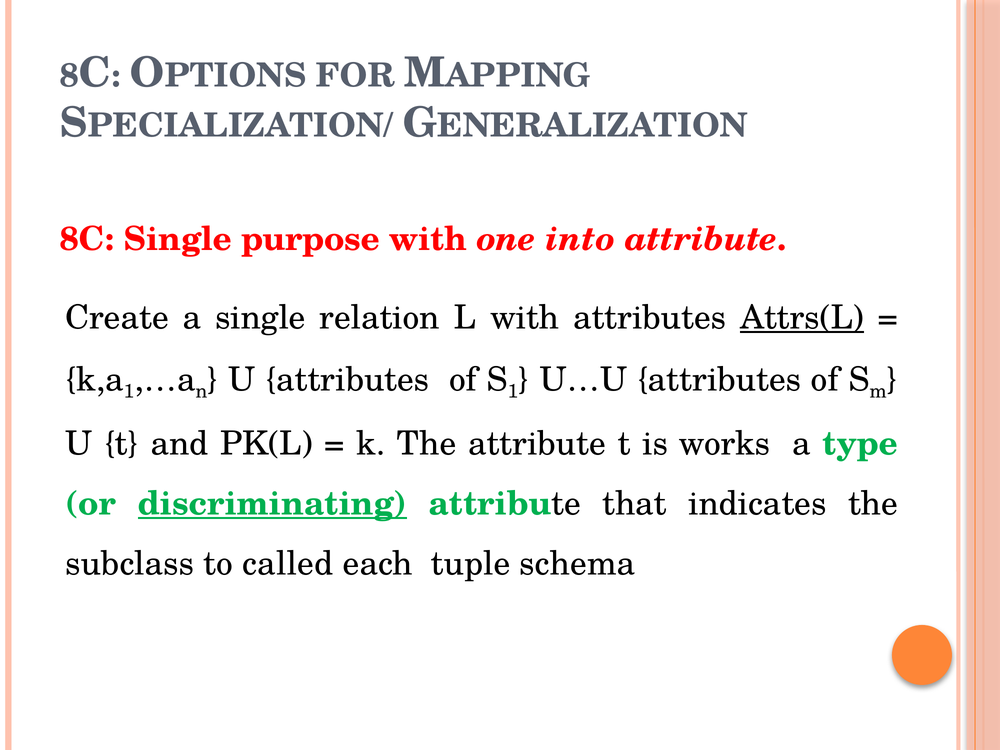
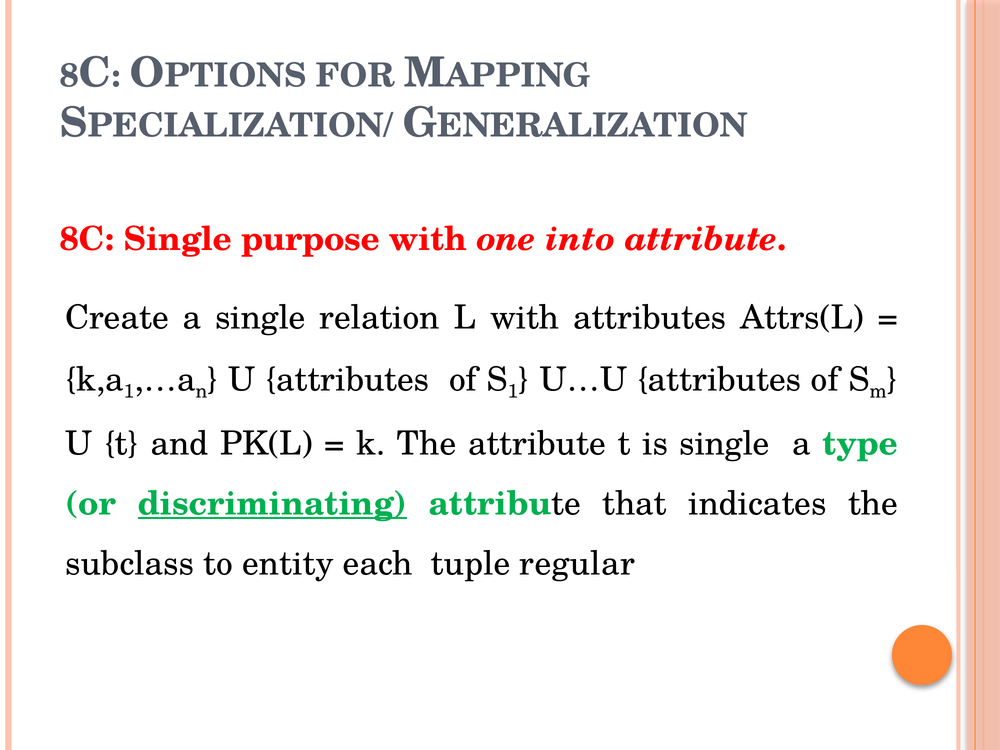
Attrs(L underline: present -> none (802, 318)
is works: works -> single (724, 444)
called: called -> entity (288, 564)
schema: schema -> regular (577, 564)
